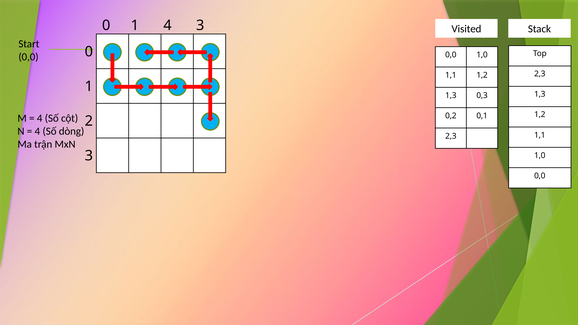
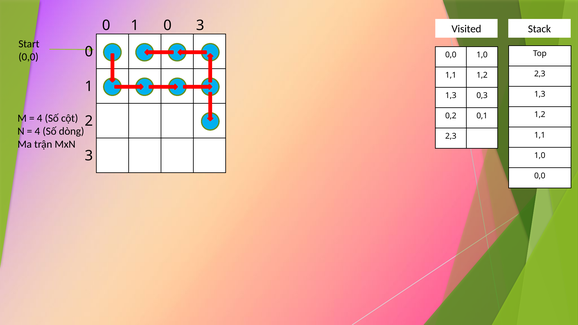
1 4: 4 -> 0 (168, 25)
